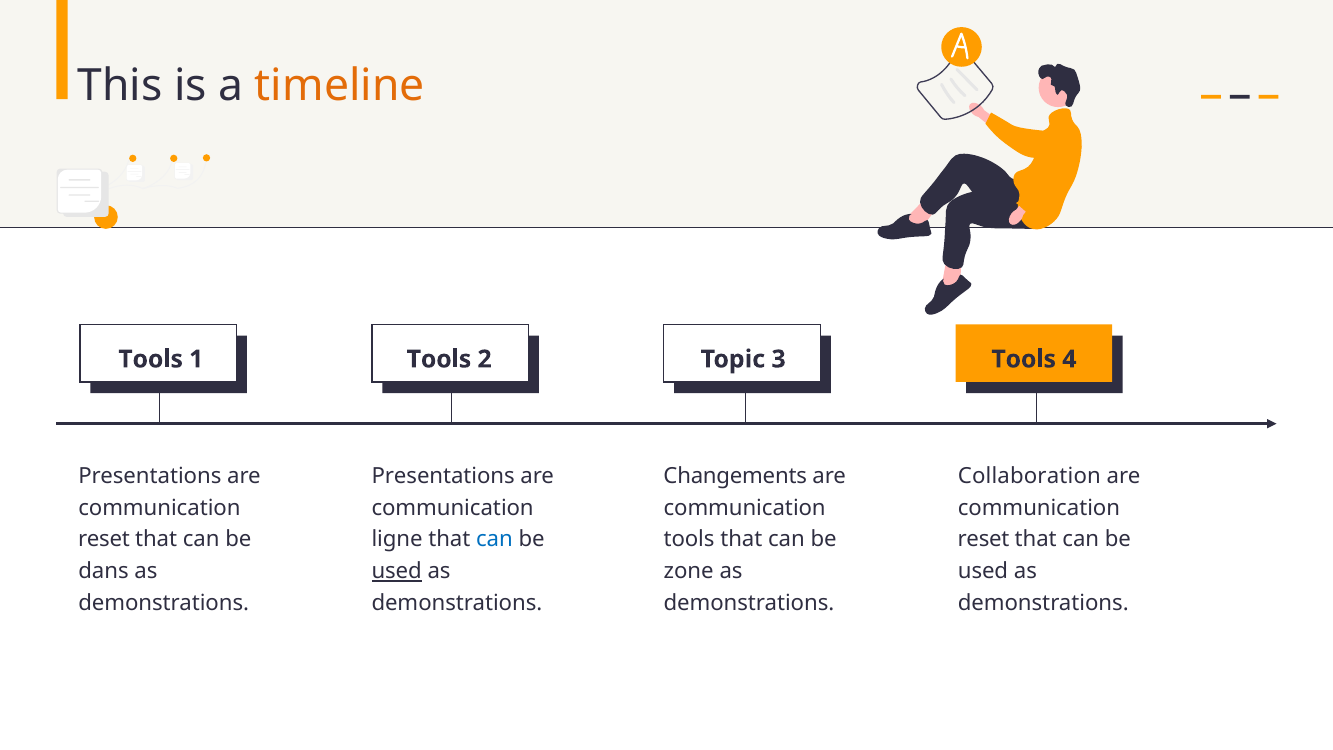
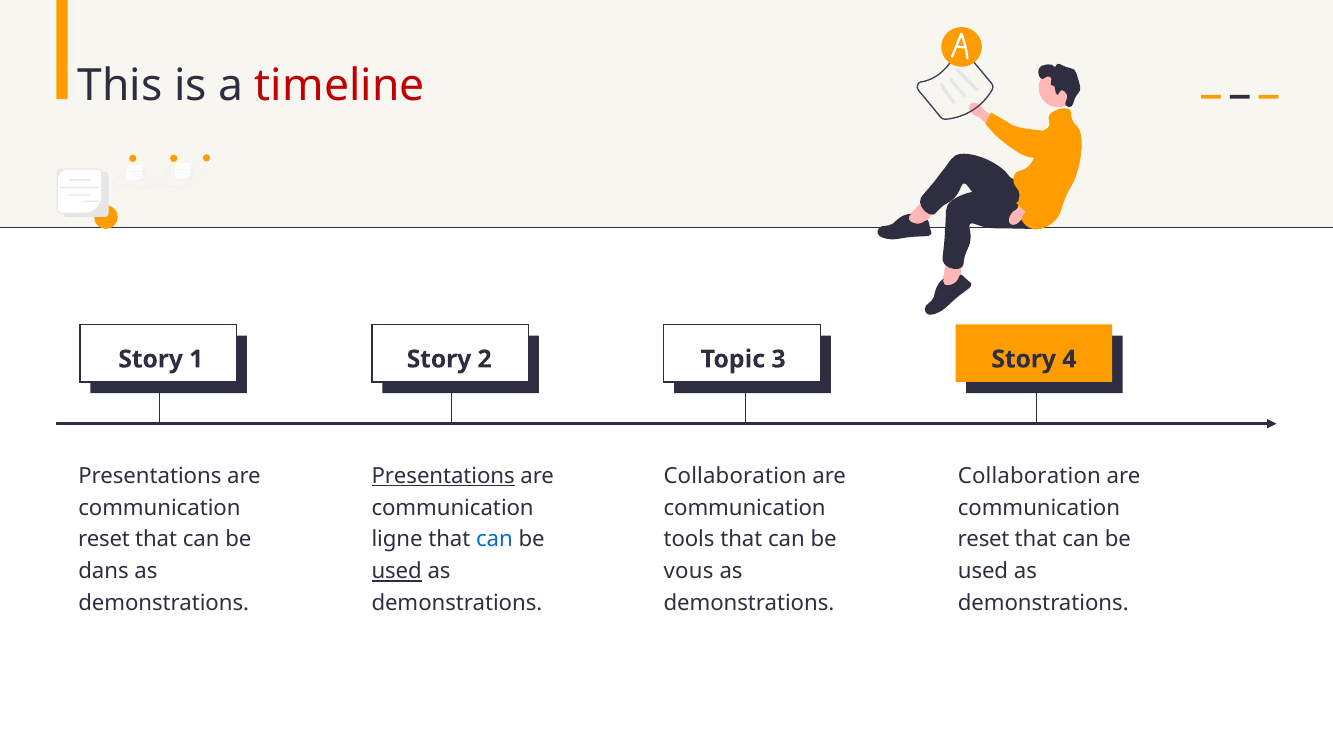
timeline colour: orange -> red (340, 86)
Tools: Tools -> Story (151, 359)
1 Tools: Tools -> Story (439, 359)
3 Tools: Tools -> Story (1024, 359)
Presentations underline: none -> present (443, 476)
Changements: Changements -> Collaboration (735, 476)
zone: zone -> vous (689, 571)
